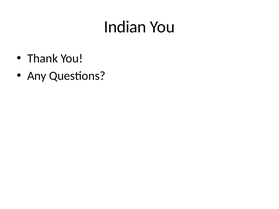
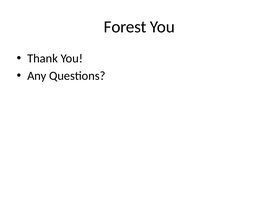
Indian: Indian -> Forest (125, 27)
